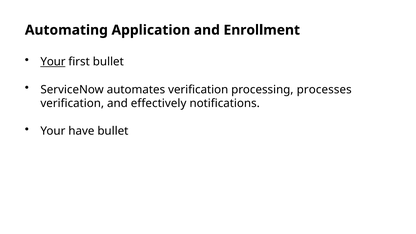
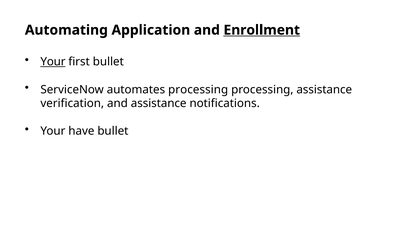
Enrollment underline: none -> present (262, 30)
automates verification: verification -> processing (198, 90)
processing processes: processes -> assistance (324, 90)
and effectively: effectively -> assistance (159, 103)
